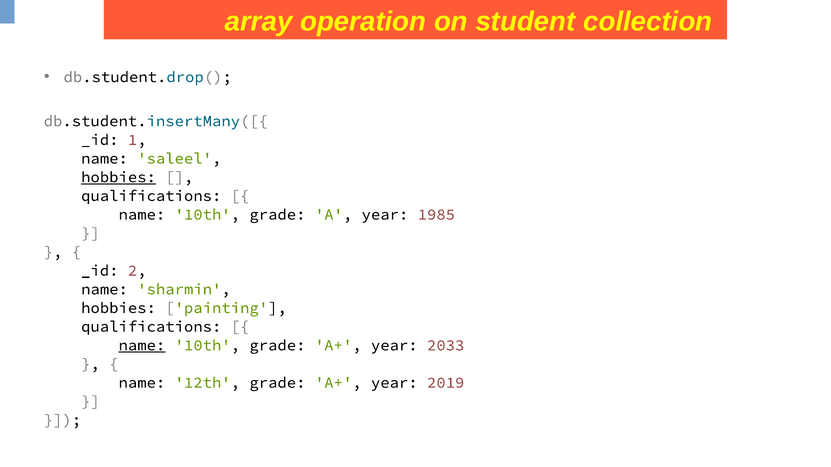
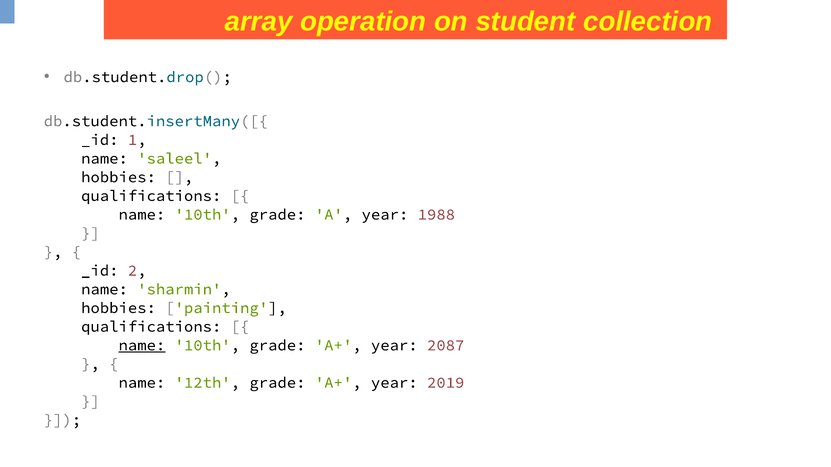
hobbies underline: present -> none (119, 177)
1985: 1985 -> 1988 (436, 215)
2033: 2033 -> 2087 (446, 346)
